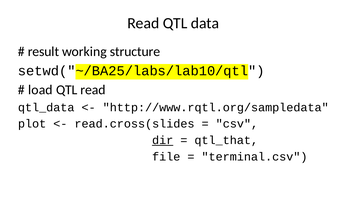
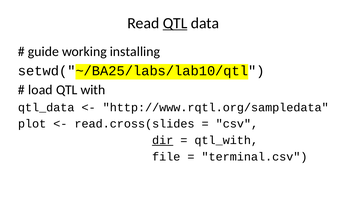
QTL underline: none -> present (175, 23)
result: result -> guide (43, 52)
structure: structure -> installing (135, 52)
QTL read: read -> with (93, 90)
qtl_that: qtl_that -> qtl_with (226, 141)
